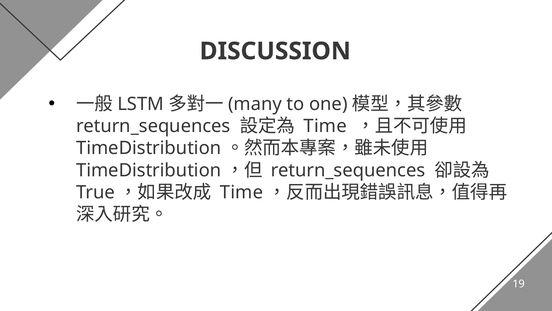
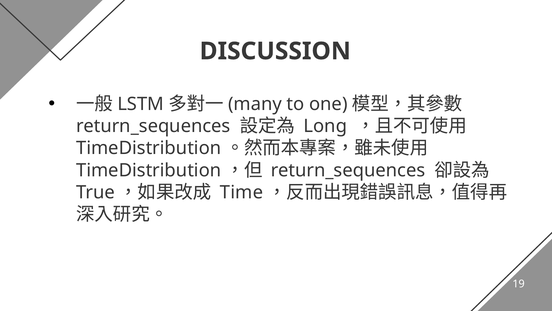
Time: Time -> Long (325, 126)
